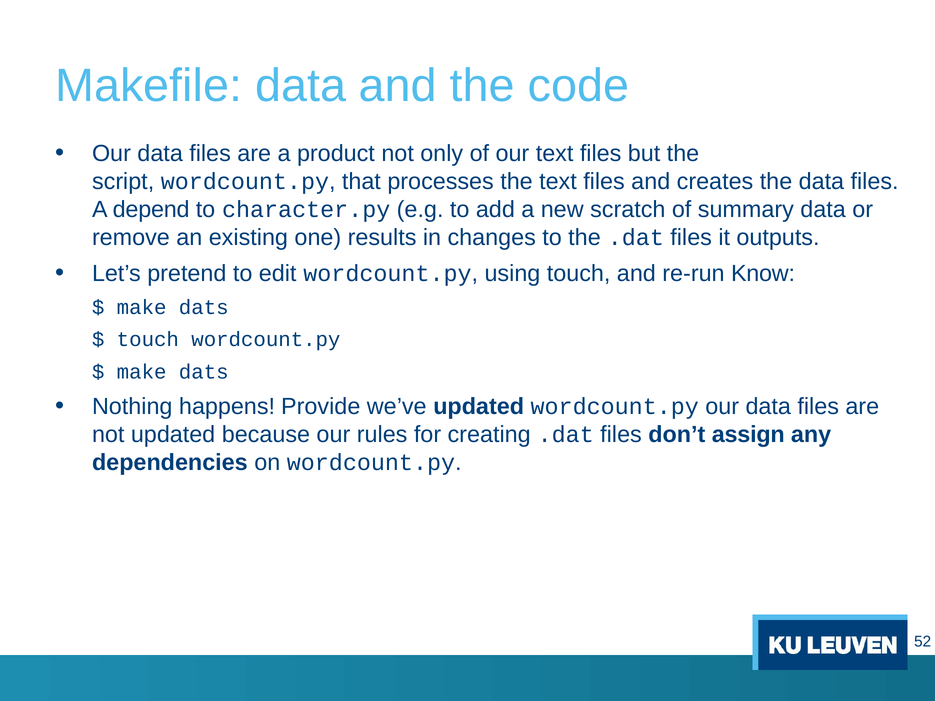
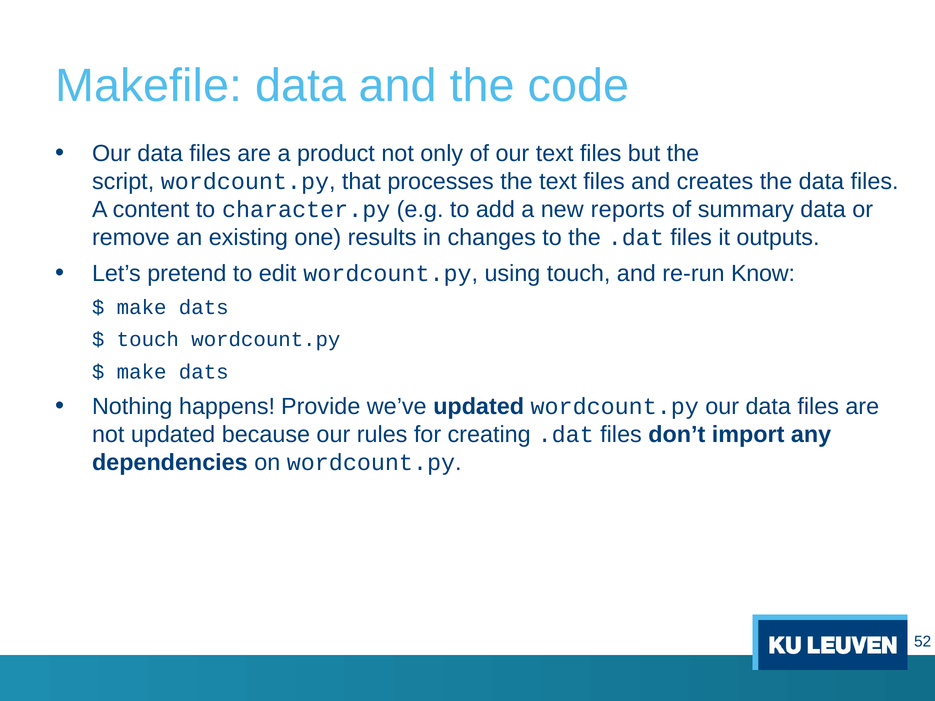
depend: depend -> content (151, 210)
scratch: scratch -> reports (628, 210)
assign: assign -> import (748, 434)
